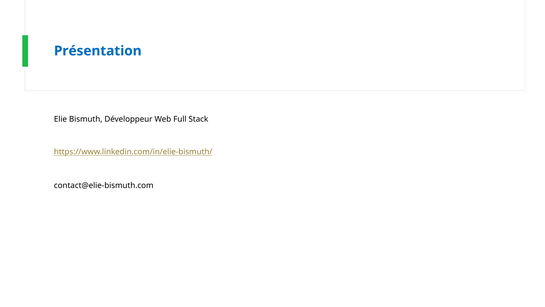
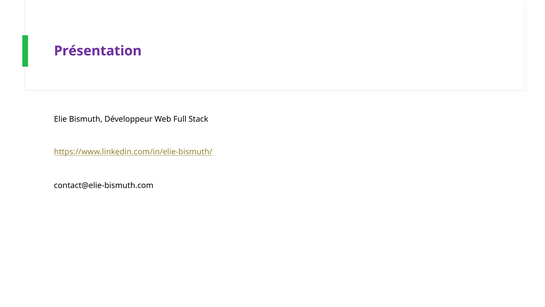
Présentation colour: blue -> purple (98, 51)
